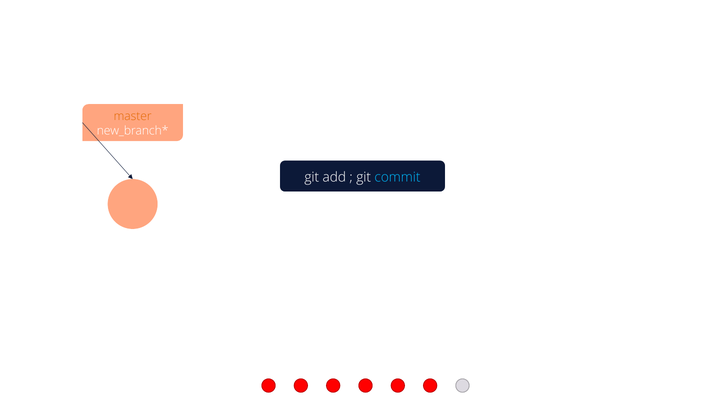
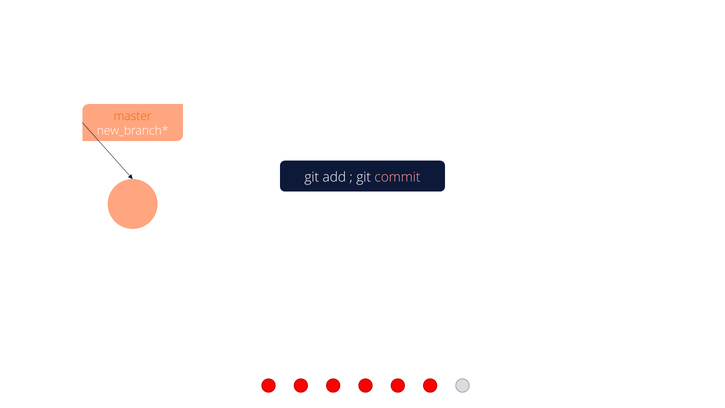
commit colour: light blue -> pink (397, 177)
